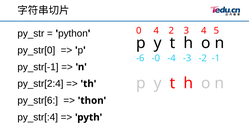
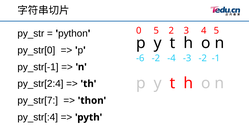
0 4: 4 -> 5 (156, 31)
-6 -0: -0 -> -2 (156, 58)
py_str[6: py_str[6 -> py_str[7 (38, 101)
